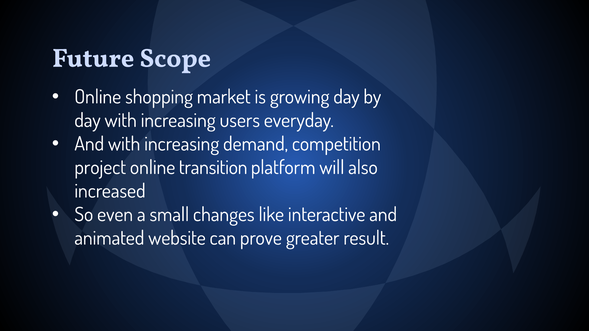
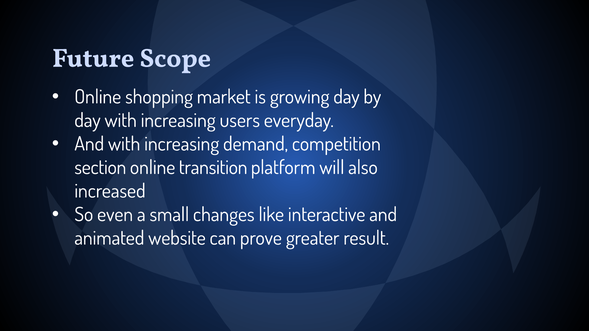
project: project -> section (100, 168)
